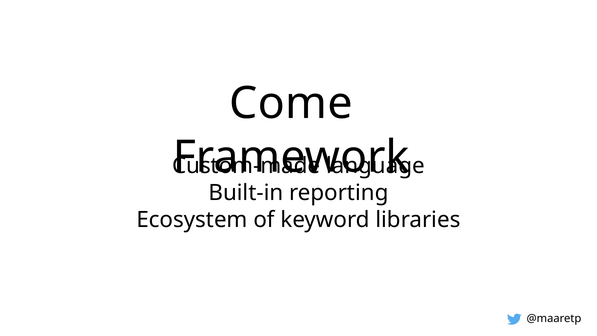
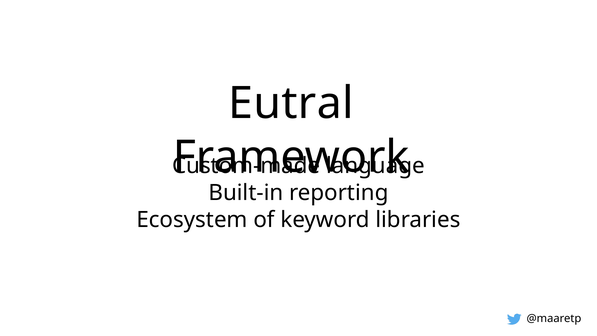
Come: Come -> Eutral (291, 103)
